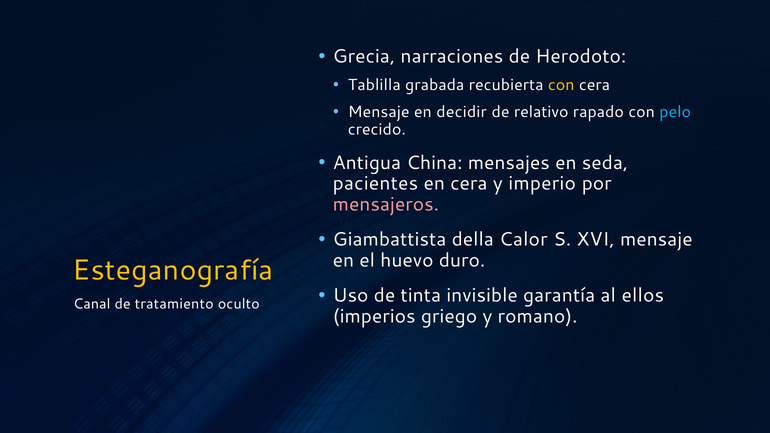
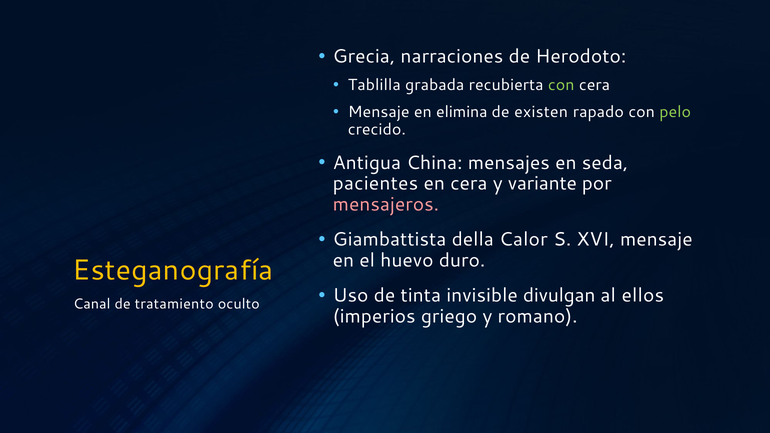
con colour: yellow -> light green (561, 85)
decidir: decidir -> elimina (462, 112)
relativo: relativo -> existen (541, 112)
pelo colour: light blue -> light green (675, 112)
imperio: imperio -> variante (542, 184)
garantía: garantía -> divulgan (559, 296)
